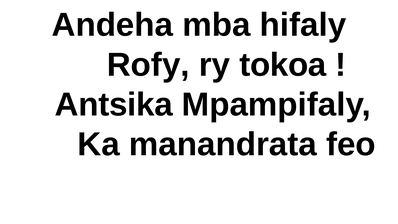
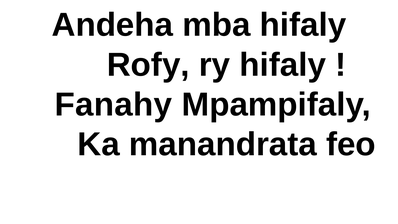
ry tokoa: tokoa -> hifaly (283, 65)
Antsika: Antsika -> Fanahy (113, 105)
